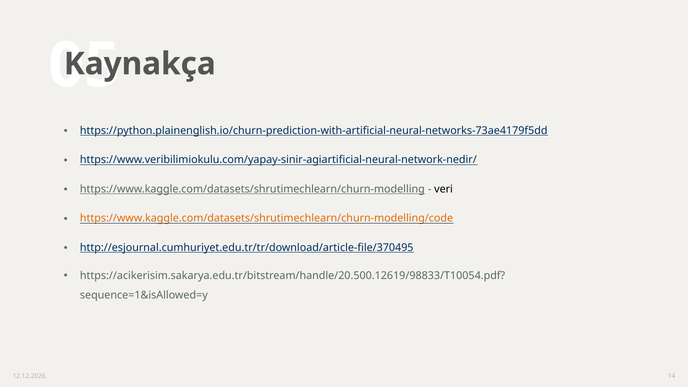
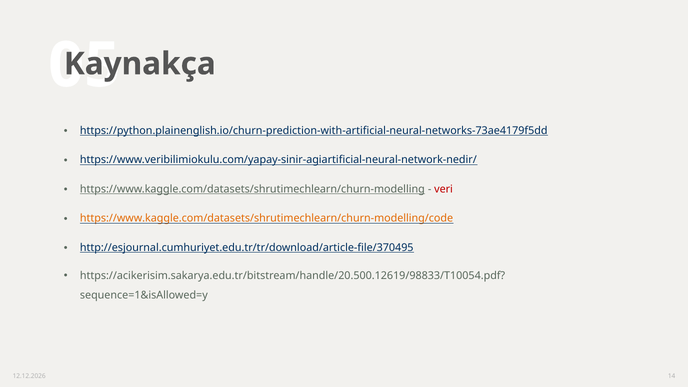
veri colour: black -> red (444, 189)
